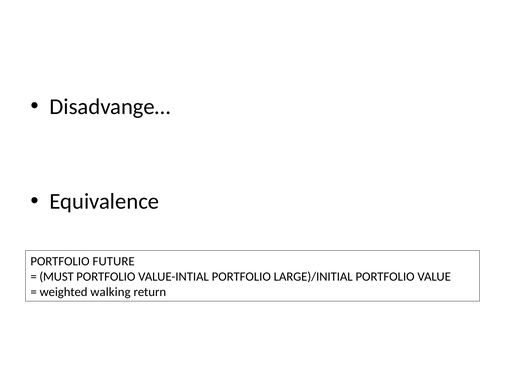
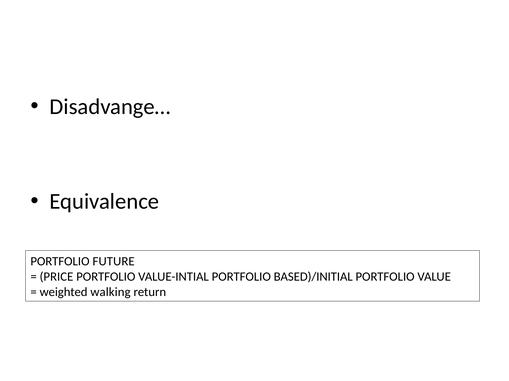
MUST: MUST -> PRICE (56, 277)
LARGE)/INITIAL: LARGE)/INITIAL -> BASED)/INITIAL (313, 277)
